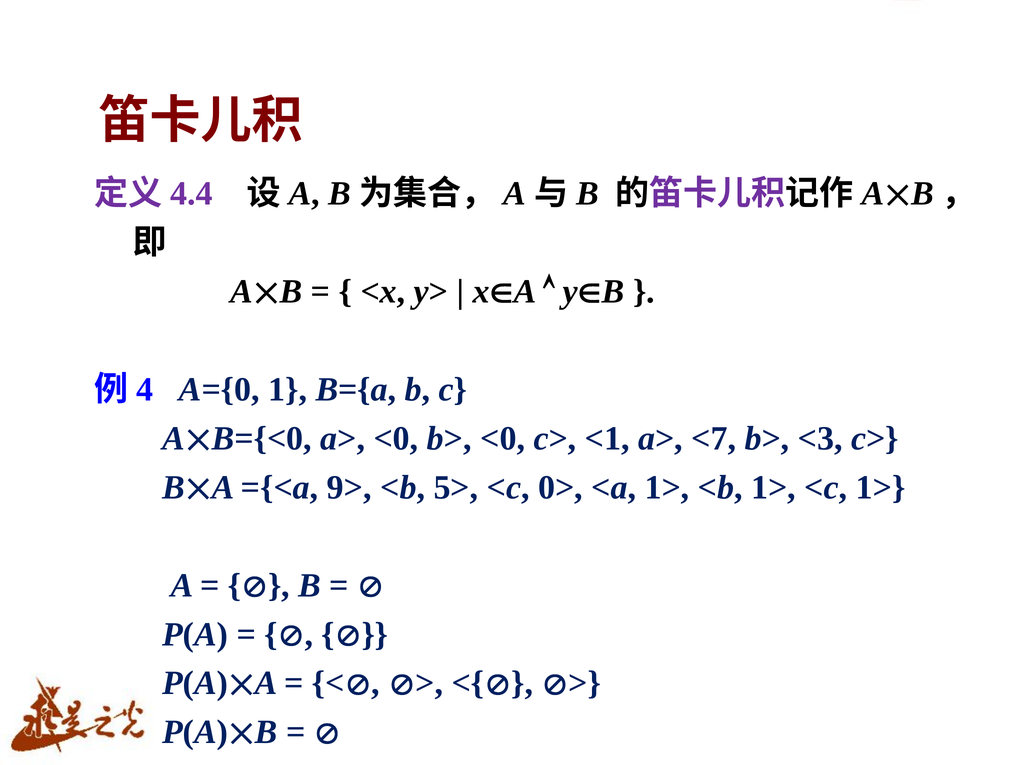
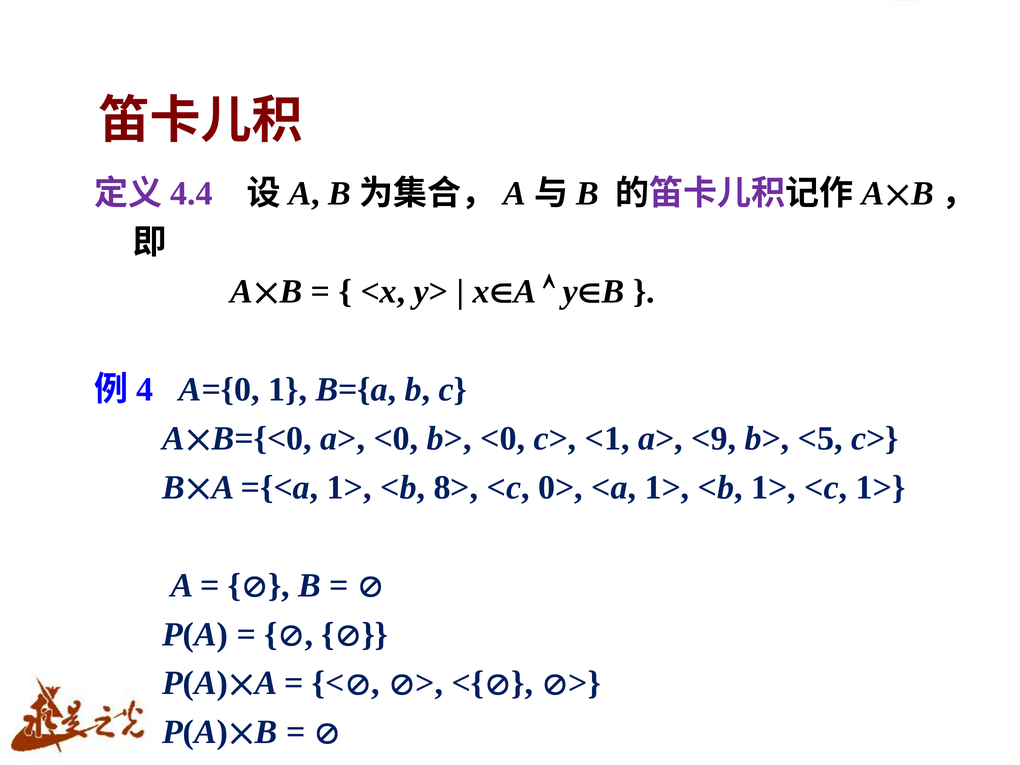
<7: <7 -> <9 (714, 438)
<3: <3 -> <5 (820, 438)
={<a 9>: 9> -> 1> (349, 487)
5>: 5> -> 8> (456, 487)
